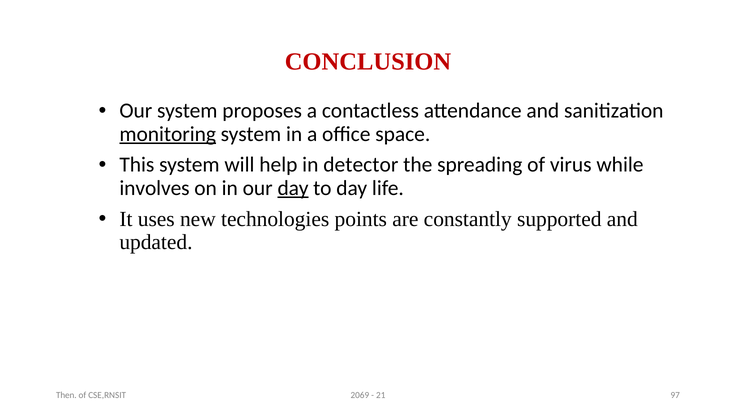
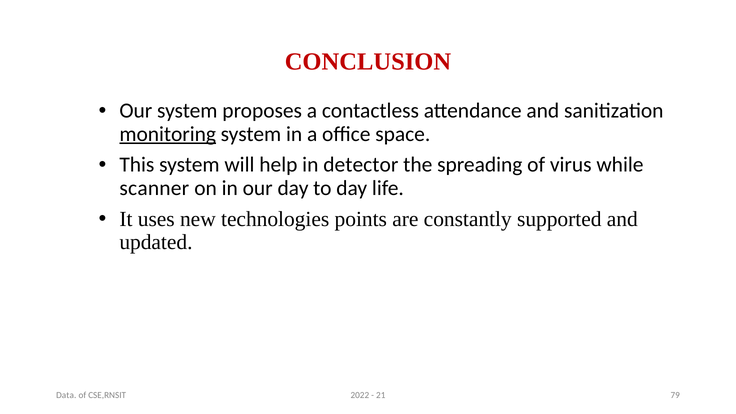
involves: involves -> scanner (154, 188)
day underline: present -> none (293, 188)
Then: Then -> Data (66, 395)
2069: 2069 -> 2022 (360, 395)
97: 97 -> 79 (675, 395)
